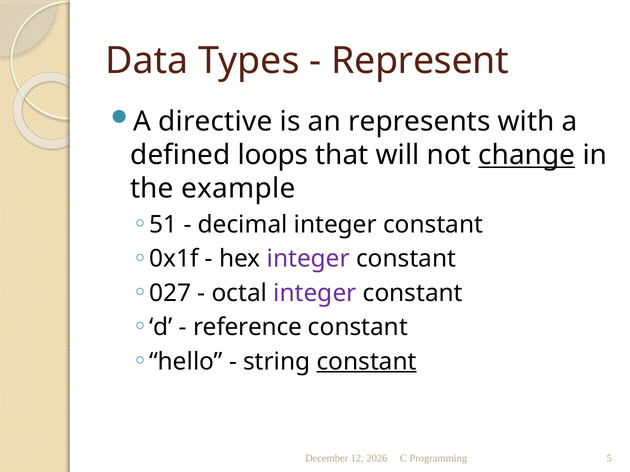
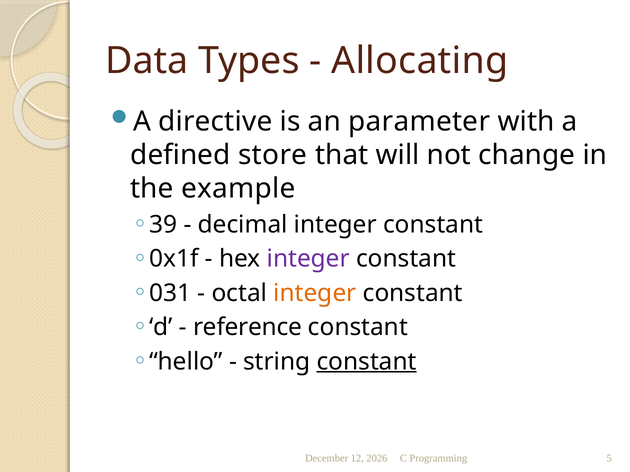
Represent: Represent -> Allocating (420, 61)
represents: represents -> parameter (419, 122)
loops: loops -> store (273, 155)
change underline: present -> none (527, 155)
51: 51 -> 39 (163, 225)
027: 027 -> 031 (170, 293)
integer colour: purple -> orange (315, 293)
